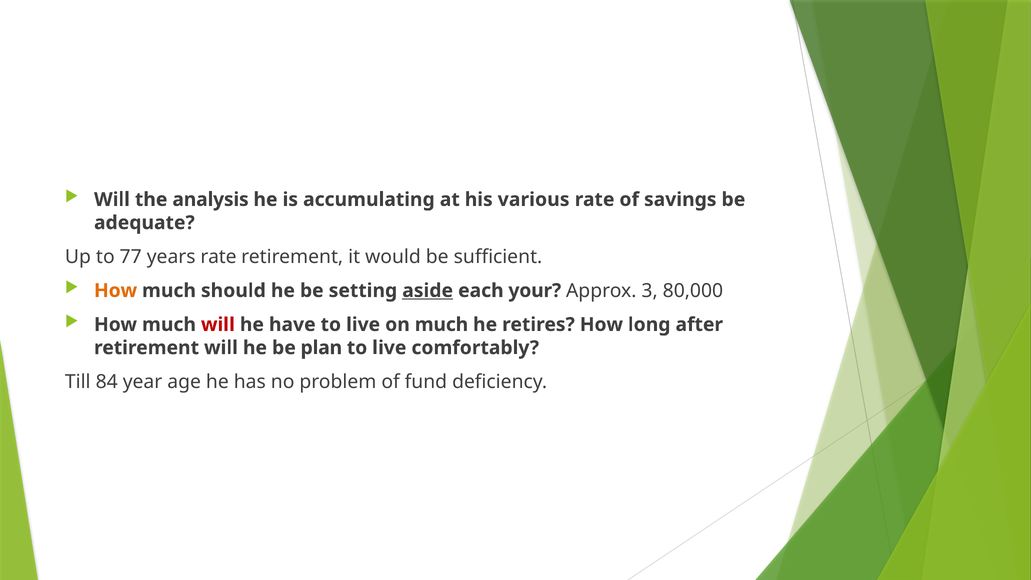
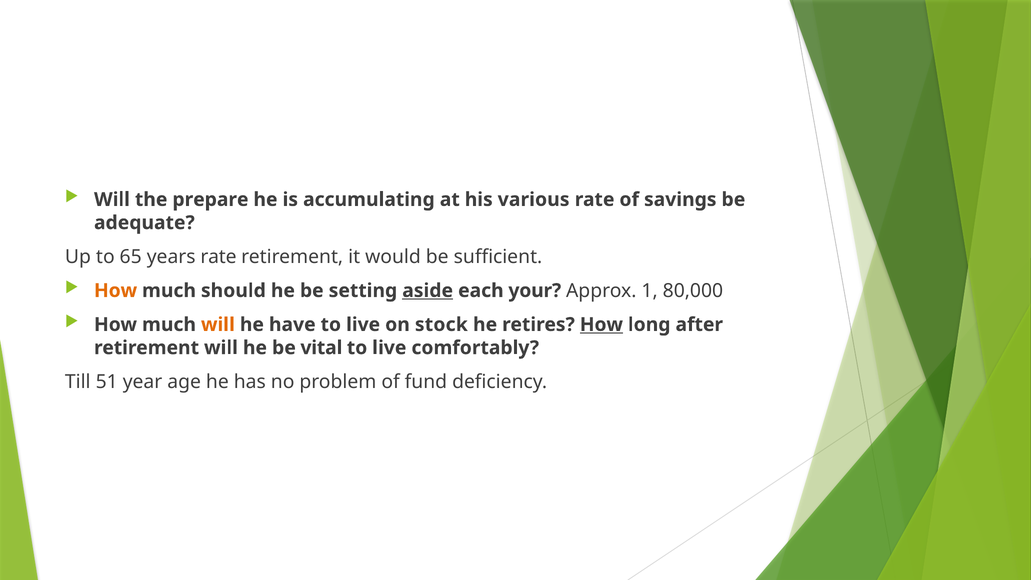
analysis: analysis -> prepare (210, 200)
77: 77 -> 65 (131, 257)
3: 3 -> 1 (650, 291)
will colour: red -> orange (218, 325)
on much: much -> stock (441, 325)
How underline: none -> present (601, 325)
plan: plan -> vital (321, 348)
84: 84 -> 51 (107, 382)
